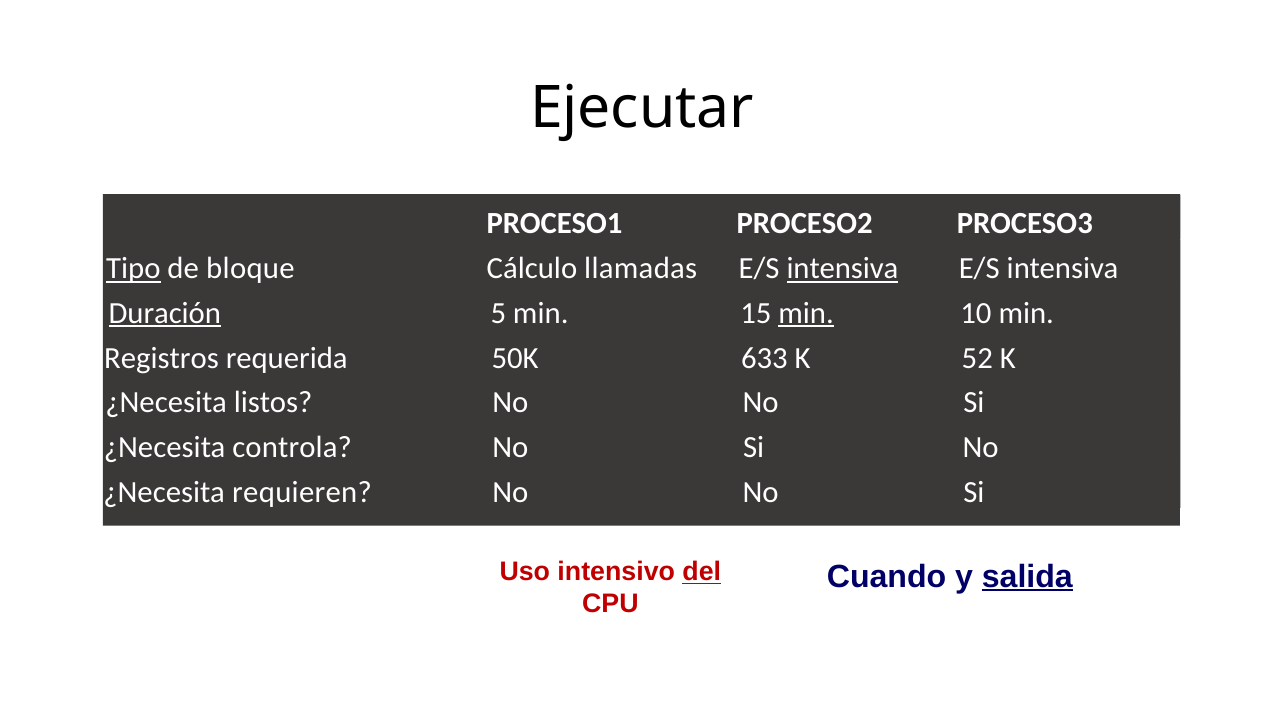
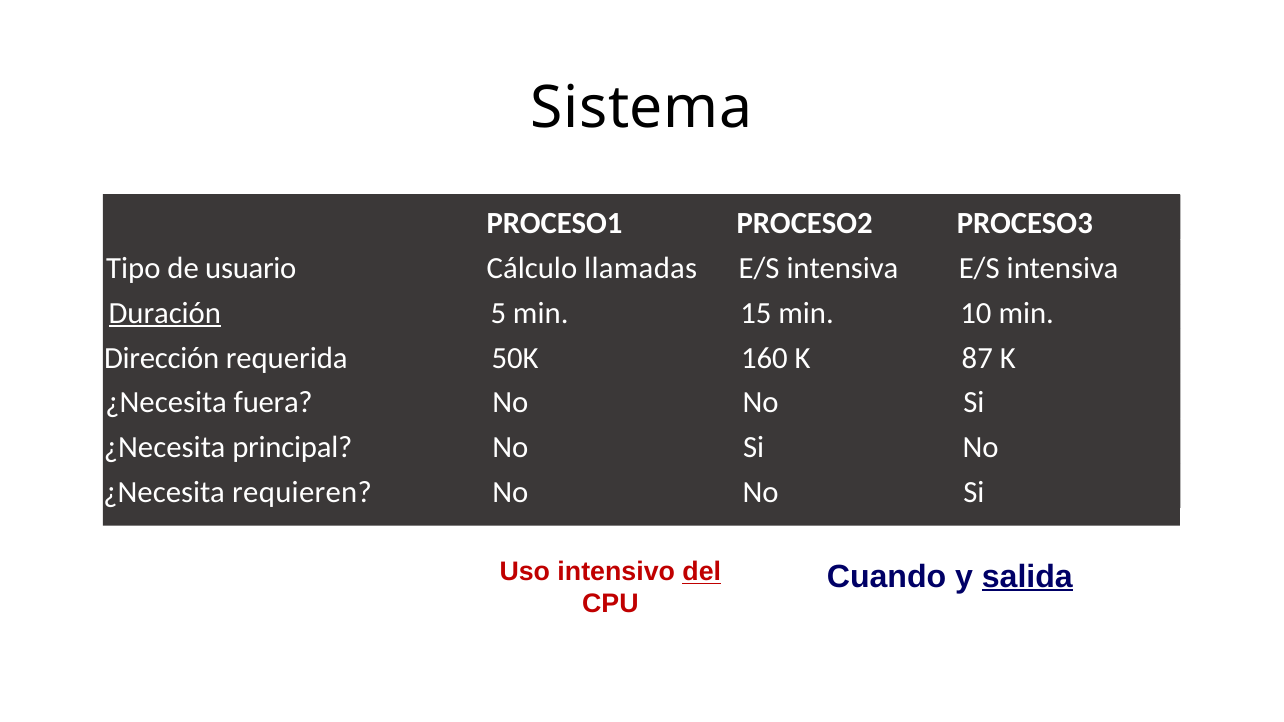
Ejecutar: Ejecutar -> Sistema (642, 108)
Tipo underline: present -> none (133, 269)
bloque: bloque -> usuario (251, 269)
intensiva underline: present -> none (842, 269)
min underline: present -> none (806, 313)
Registros: Registros -> Dirección (162, 358)
633: 633 -> 160 (764, 358)
52: 52 -> 87 (977, 358)
listos: listos -> fuera (273, 403)
controla: controla -> principal (292, 447)
